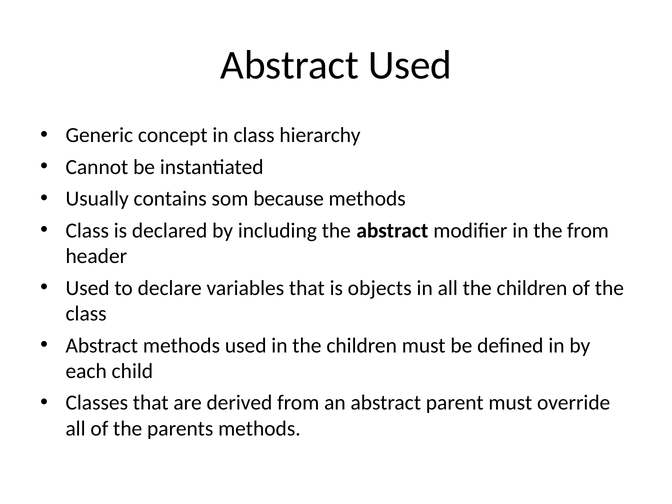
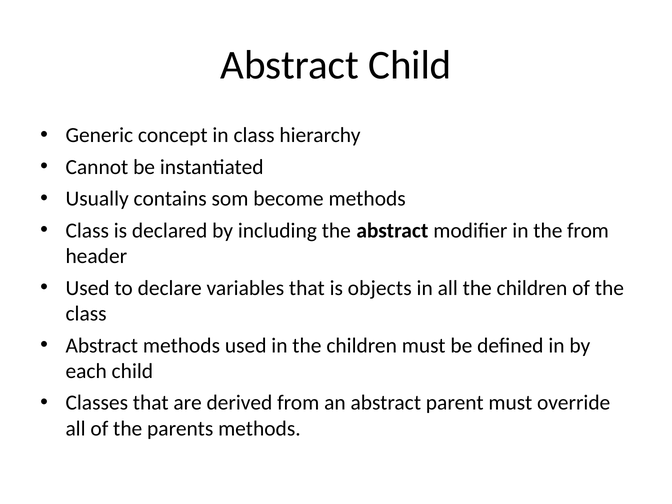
Abstract Used: Used -> Child (410, 65)
because: because -> become (288, 199)
